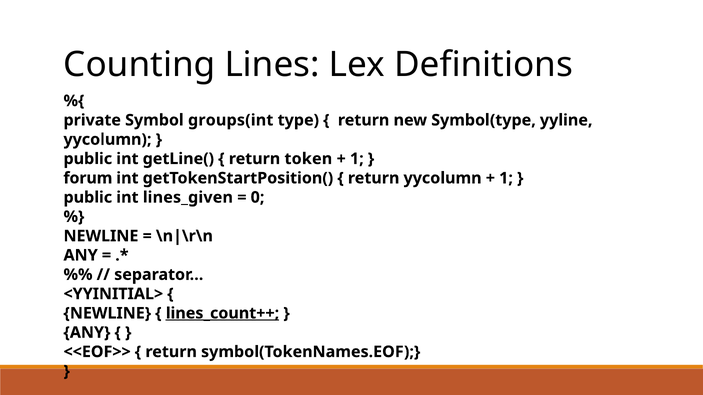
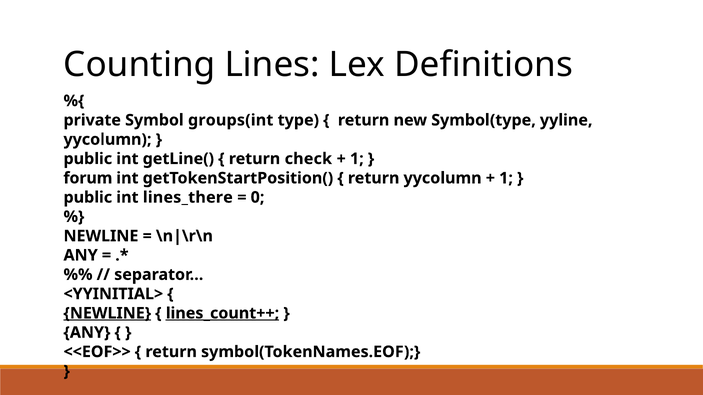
token: token -> check (308, 159)
lines_given: lines_given -> lines_there (188, 198)
NEWLINE underline: none -> present (107, 314)
